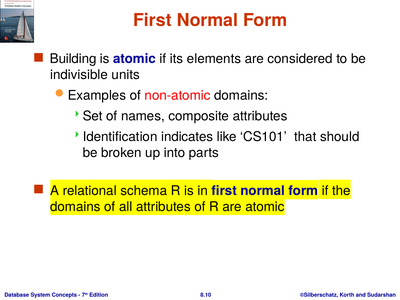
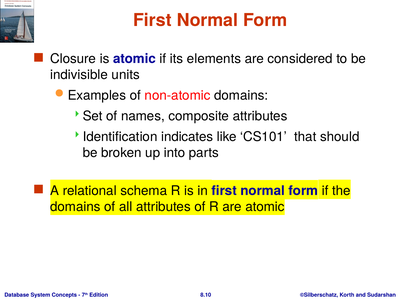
Building: Building -> Closure (73, 59)
